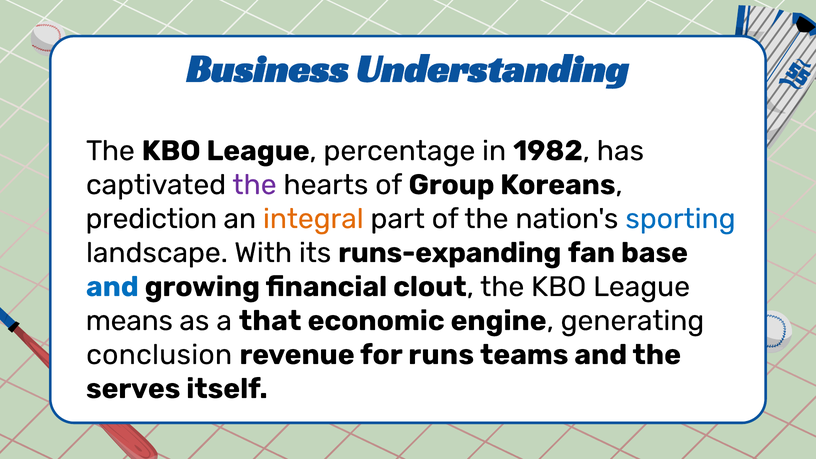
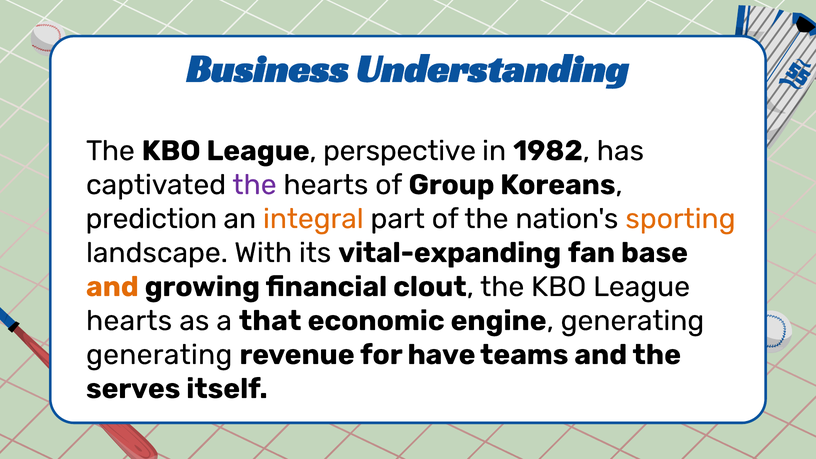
percentage: percentage -> perspective (400, 151)
sporting colour: blue -> orange (680, 219)
runs-expanding: runs-expanding -> vital-expanding (450, 253)
and colour: blue -> orange (112, 287)
means: means -> hearts (129, 321)
conclusion: conclusion -> generating (159, 355)
runs: runs -> have (441, 355)
